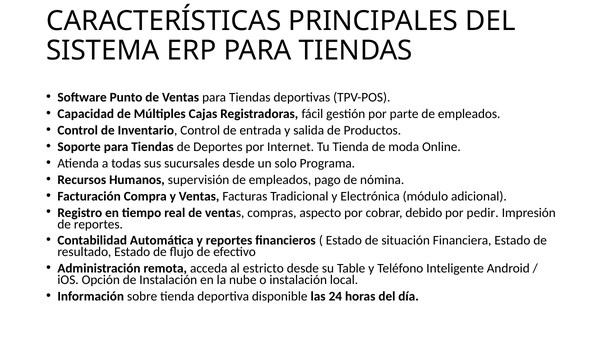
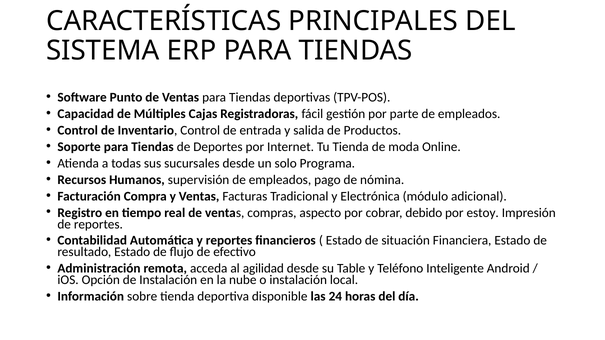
pedir: pedir -> estoy (483, 213)
estricto: estricto -> agilidad (263, 269)
